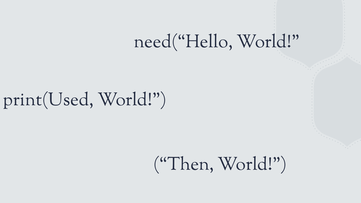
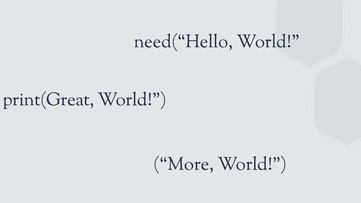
print(Used: print(Used -> print(Great (48, 100)
Then: Then -> More (184, 164)
